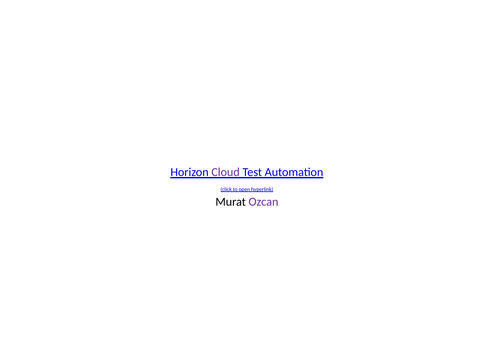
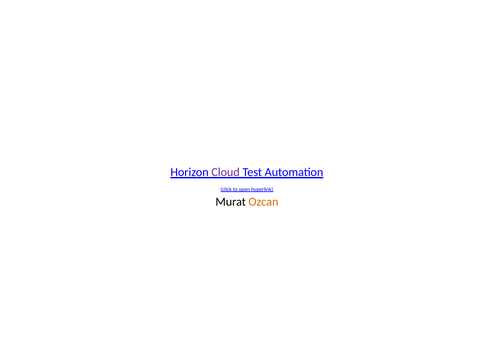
Ozcan colour: purple -> orange (263, 202)
